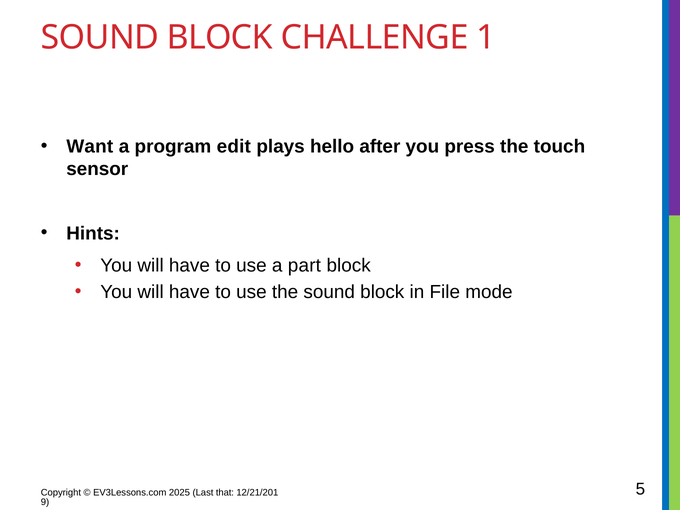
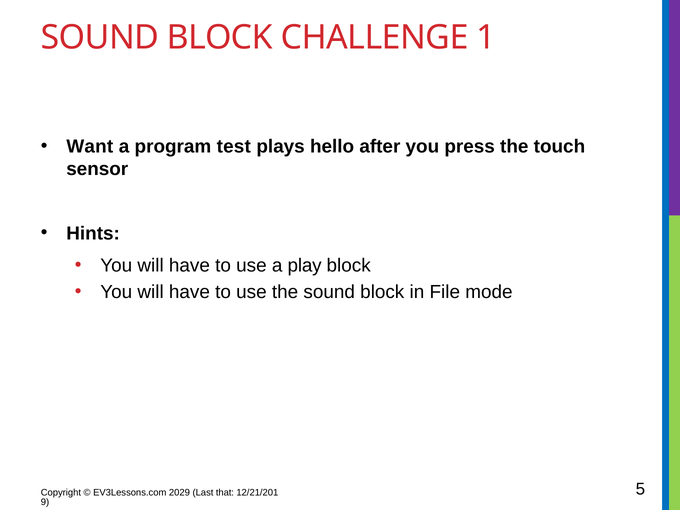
edit: edit -> test (234, 146)
part: part -> play (305, 265)
2025: 2025 -> 2029 (179, 493)
